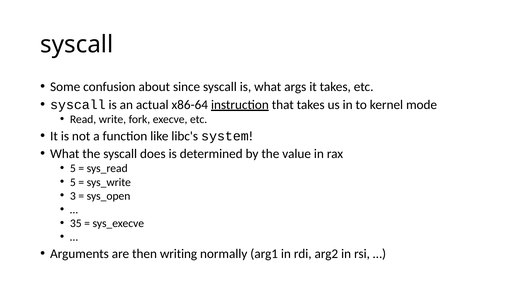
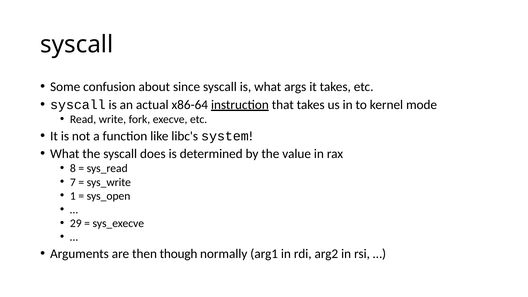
5: 5 -> 8 (73, 169)
5: 5 -> 7 (73, 182)
3: 3 -> 1 (73, 196)
35: 35 -> 29 (76, 223)
writing: writing -> though (179, 254)
